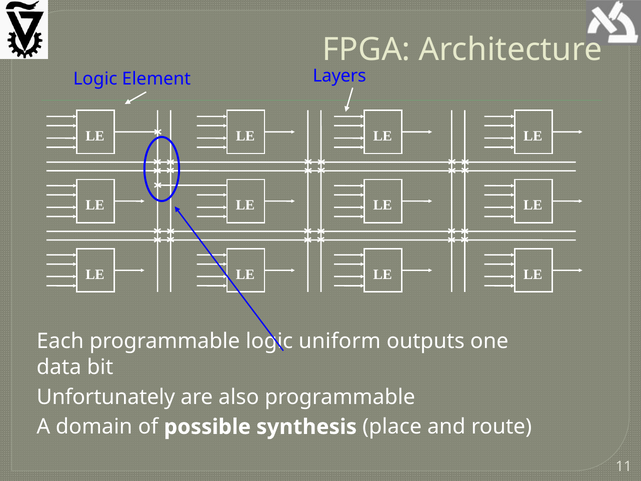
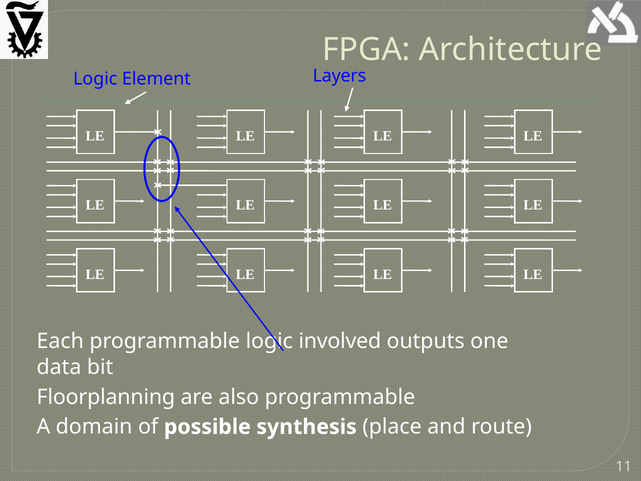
uniform: uniform -> involved (340, 341)
Unfortunately: Unfortunately -> Floorplanning (106, 397)
